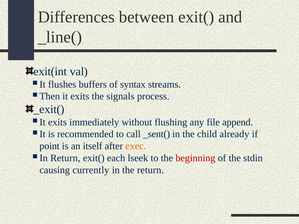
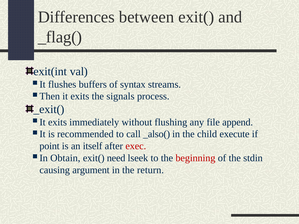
_line(: _line( -> _flag( (60, 37)
_sent(: _sent( -> _also( (157, 134)
already: already -> execute (234, 134)
exec colour: orange -> red (136, 146)
Return: Return -> Obtain (65, 158)
each: each -> need (116, 158)
currently: currently -> argument (91, 170)
